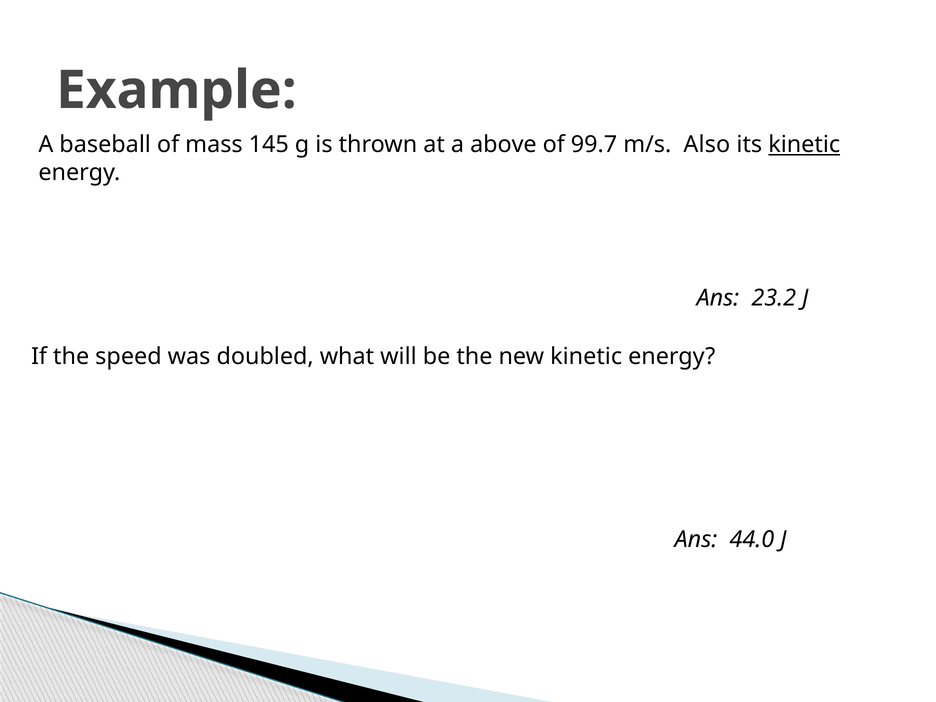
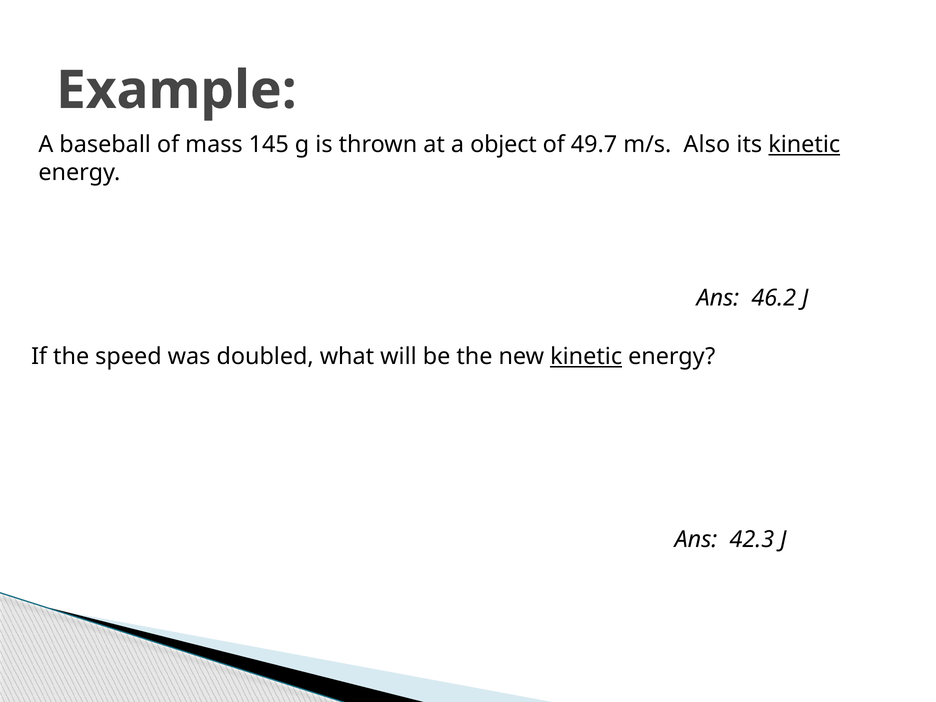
above: above -> object (503, 145)
99.7: 99.7 -> 49.7 (594, 145)
23.2: 23.2 -> 46.2 (774, 298)
kinetic underline: none -> present (586, 357)
44.0: 44.0 -> 42.3 (752, 539)
